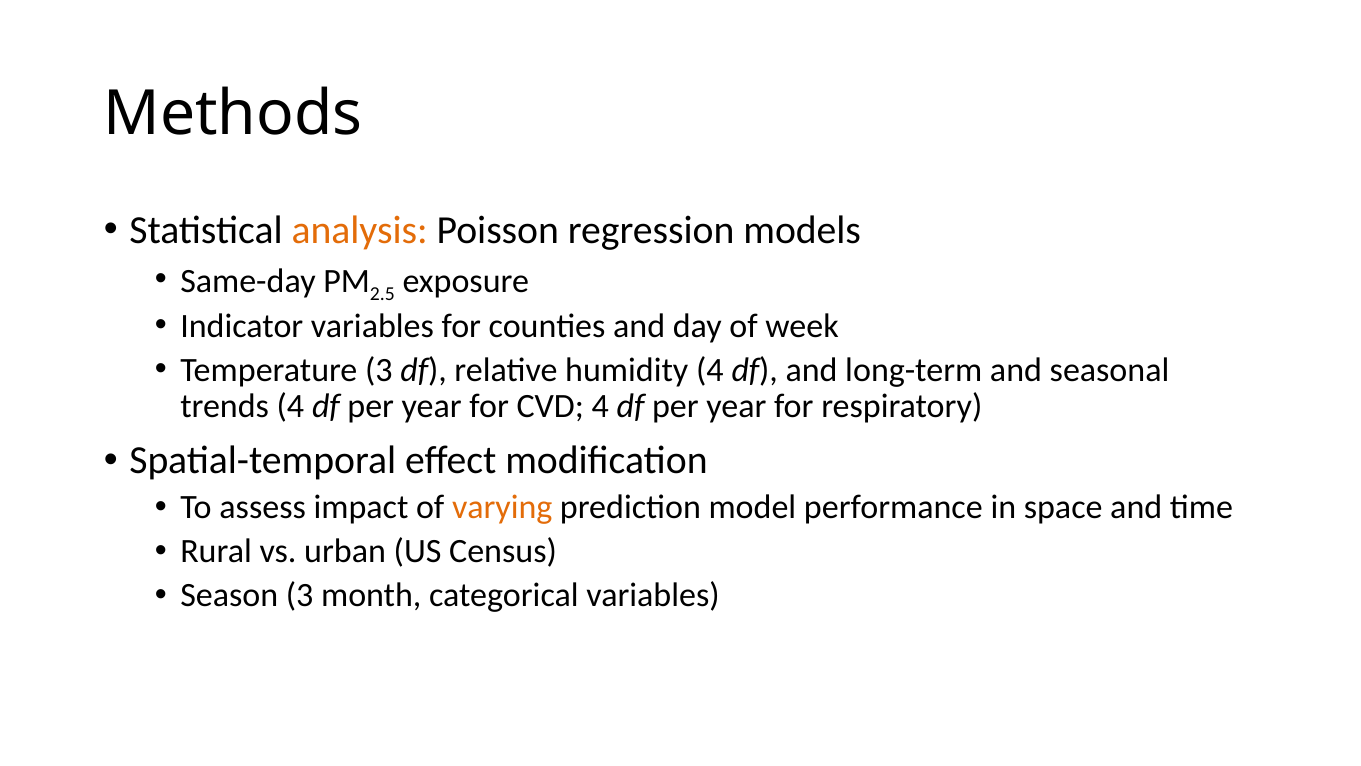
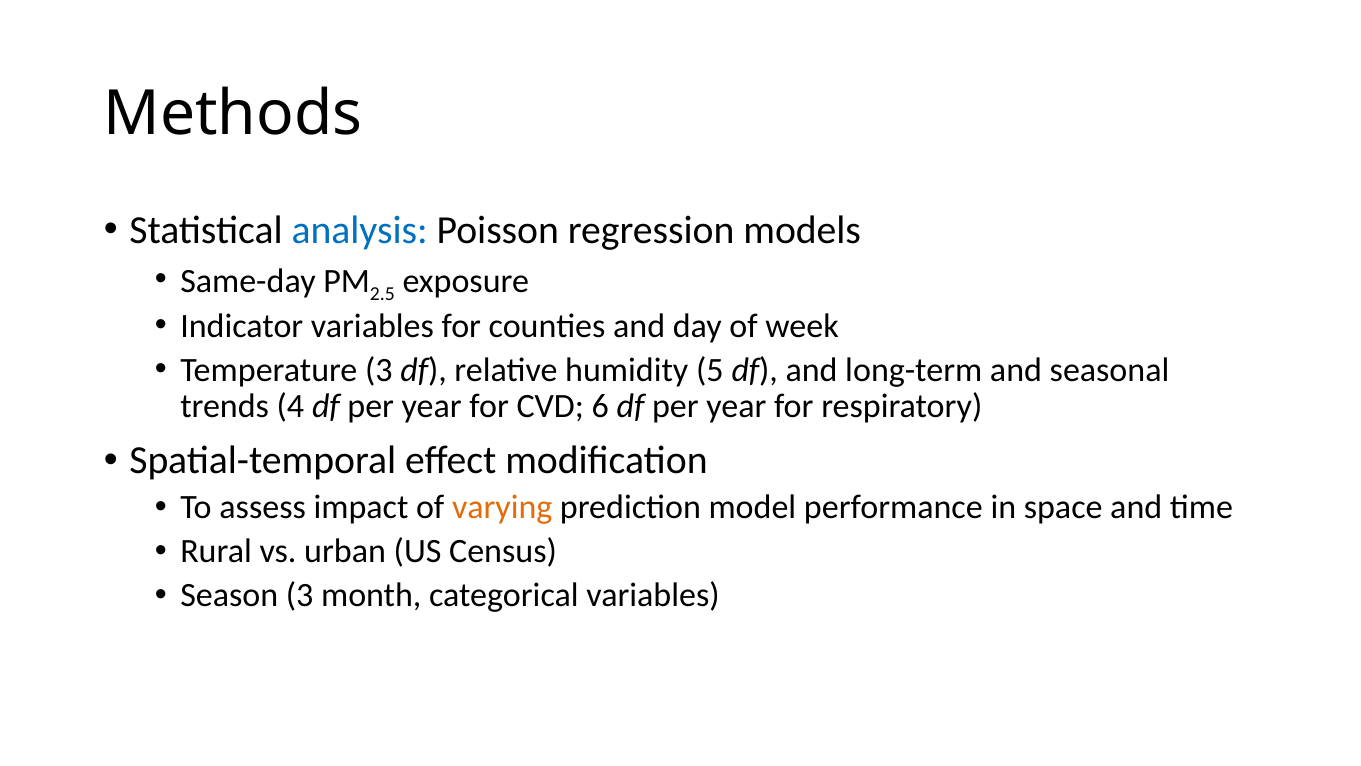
analysis colour: orange -> blue (360, 230)
humidity 4: 4 -> 5 (710, 370)
CVD 4: 4 -> 6 (600, 406)
